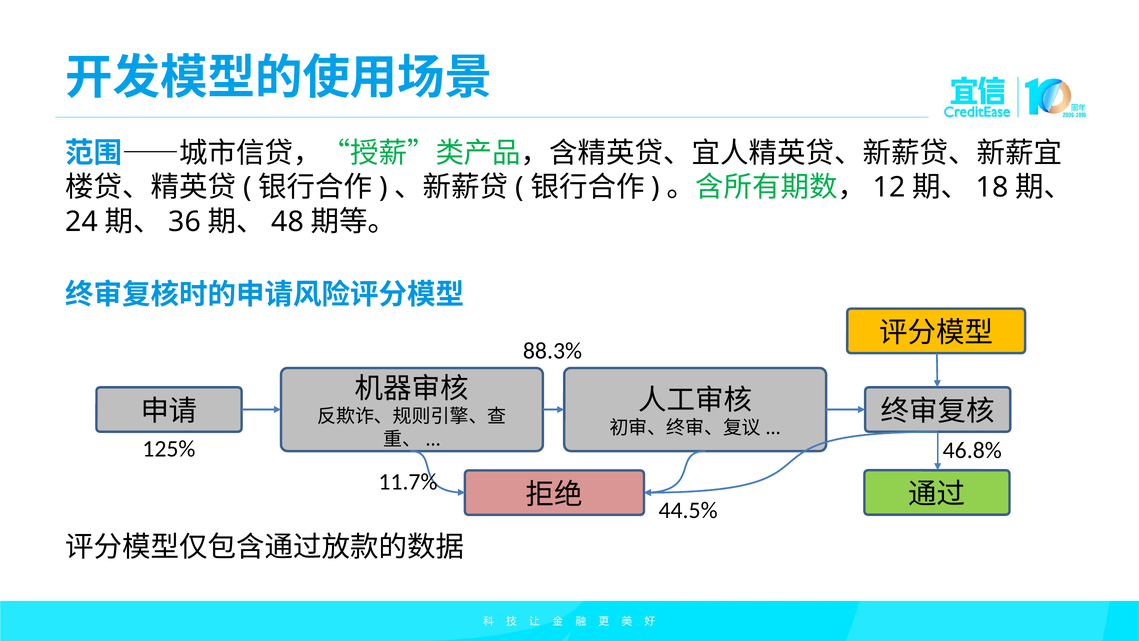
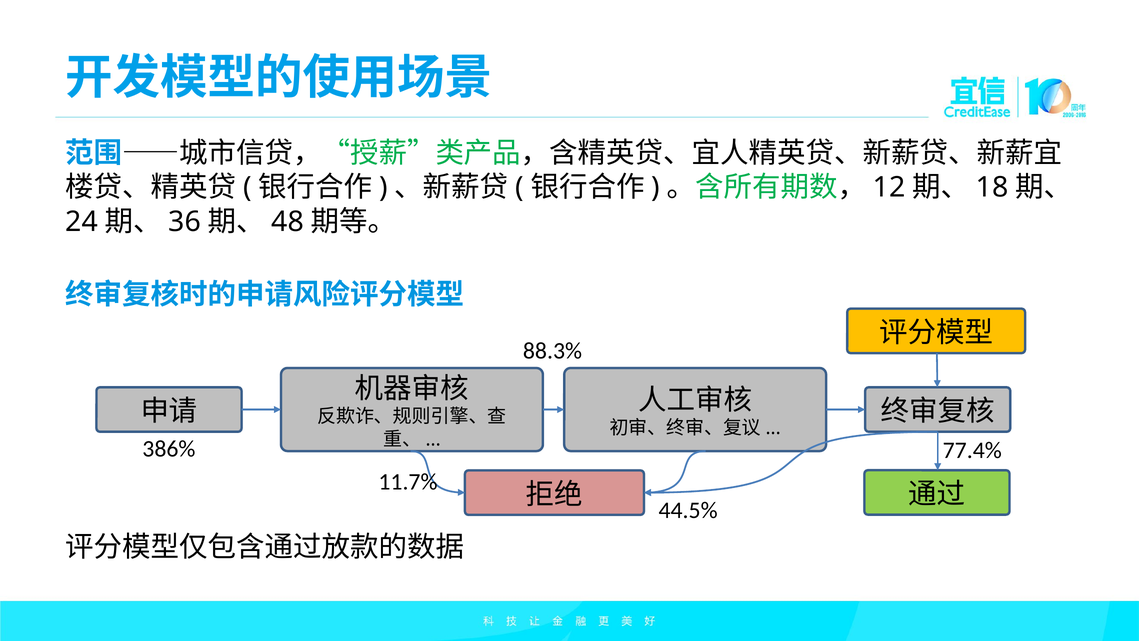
125%: 125% -> 386% (169, 449)
46.8%: 46.8% -> 77.4% (972, 450)
